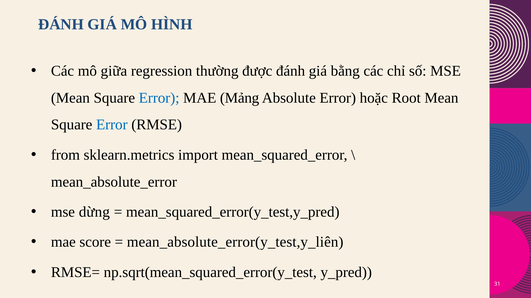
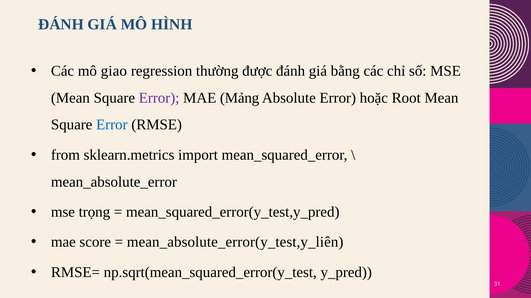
giữa: giữa -> giao (114, 71)
Error colour: blue -> purple (159, 98)
dừng: dừng -> trọng (94, 212)
